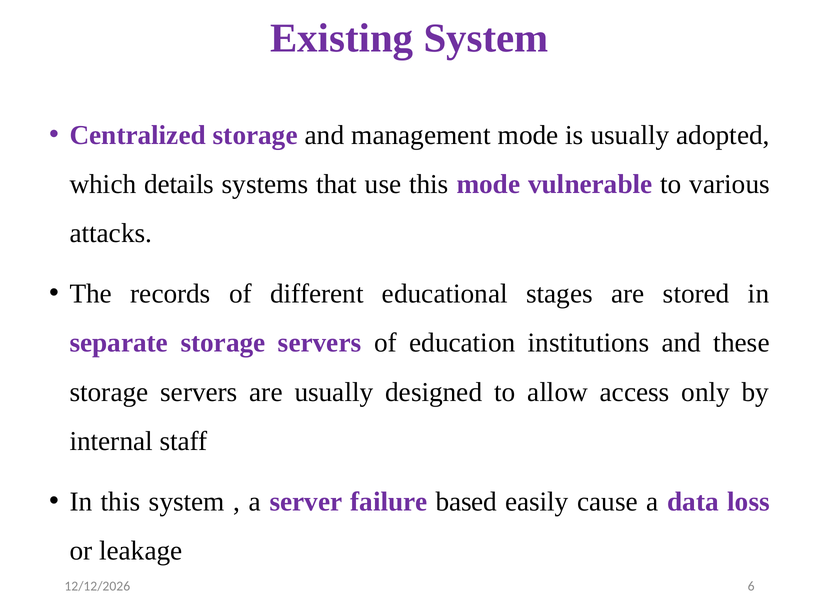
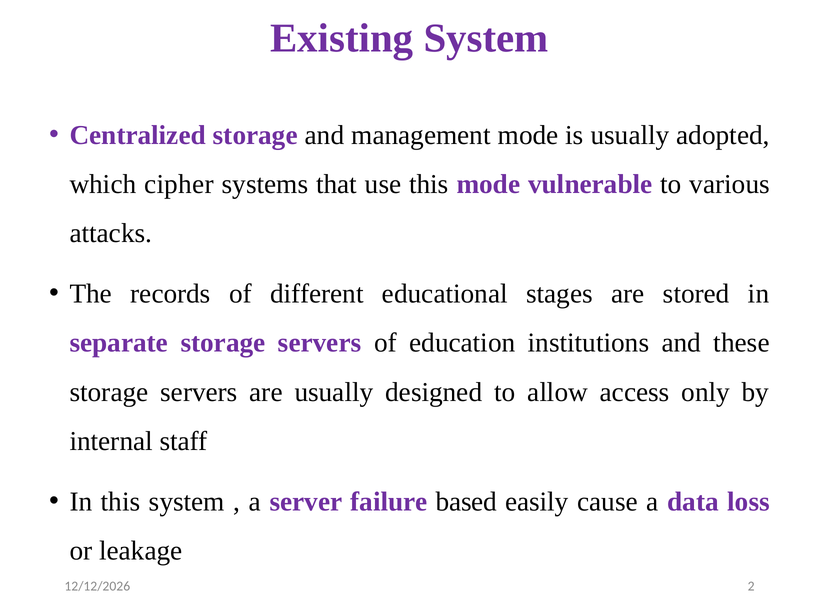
details: details -> cipher (179, 184)
6: 6 -> 2 (751, 586)
